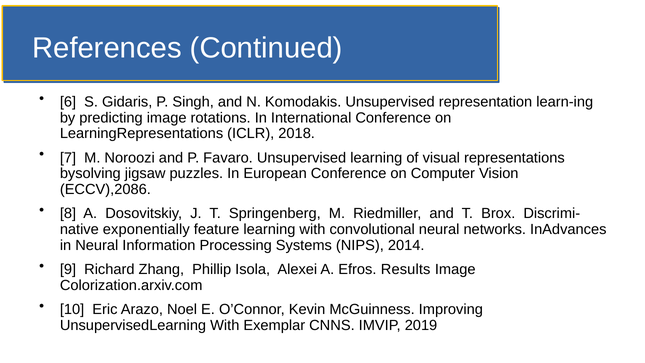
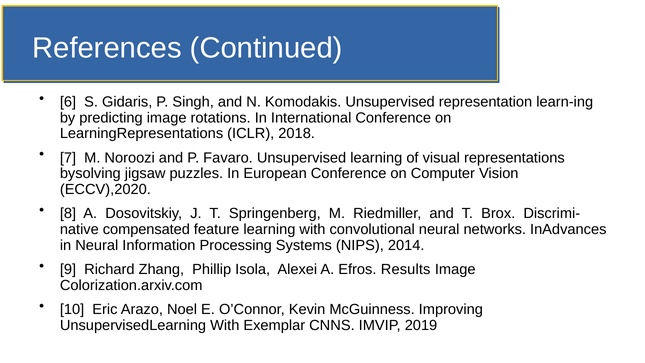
ECCV),2086: ECCV),2086 -> ECCV),2020 (105, 189)
exponentially: exponentially -> compensated (146, 229)
